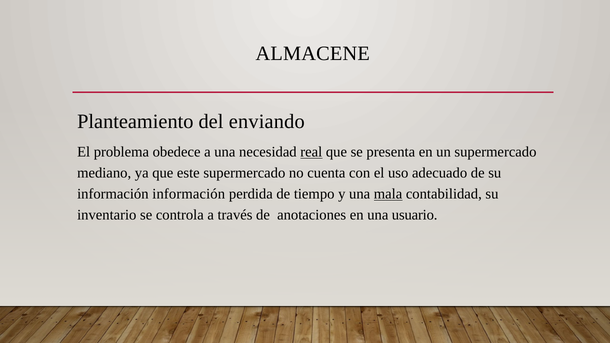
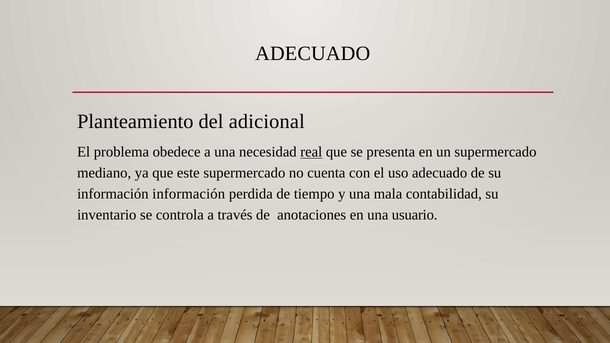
ALMACENE: ALMACENE -> ADECUADO (313, 53)
enviando: enviando -> adicional (267, 122)
mala underline: present -> none (388, 194)
